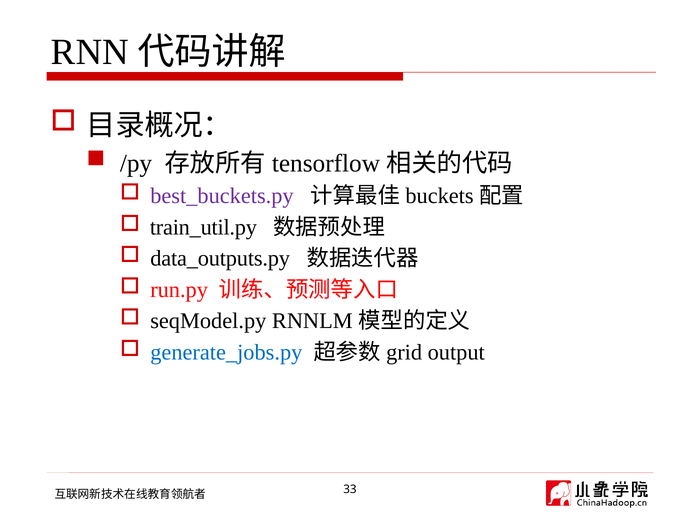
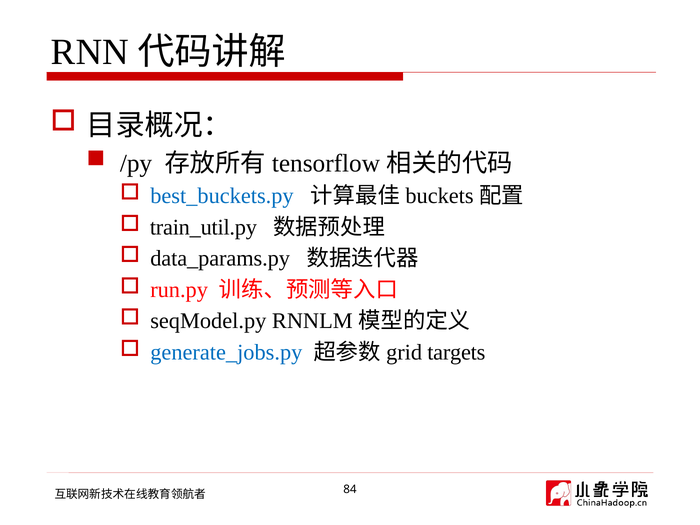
best_buckets.py colour: purple -> blue (222, 196)
data_outputs.py: data_outputs.py -> data_params.py (220, 259)
output: output -> targets (456, 352)
33: 33 -> 84 (350, 489)
